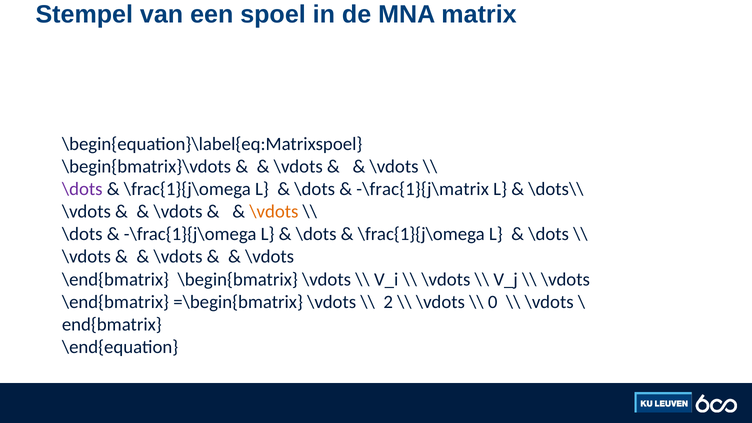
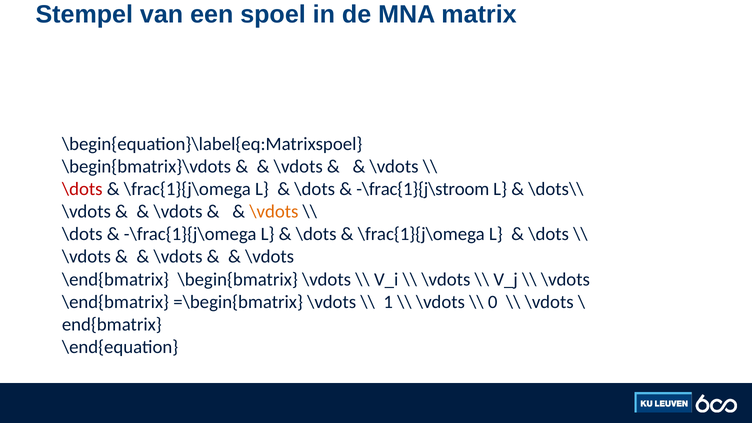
\dots colour: purple -> red (82, 189)
-\frac{1}{j\matrix: -\frac{1}{j\matrix -> -\frac{1}{j\stroom (423, 189)
2: 2 -> 1 (388, 302)
